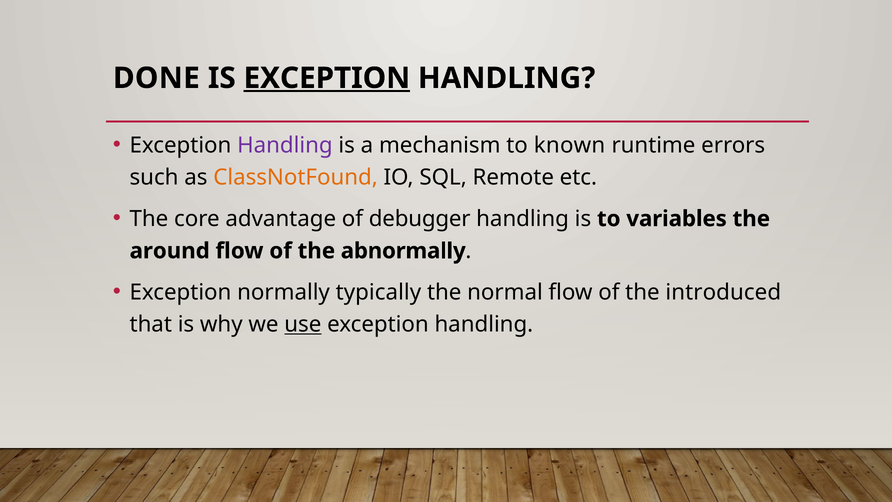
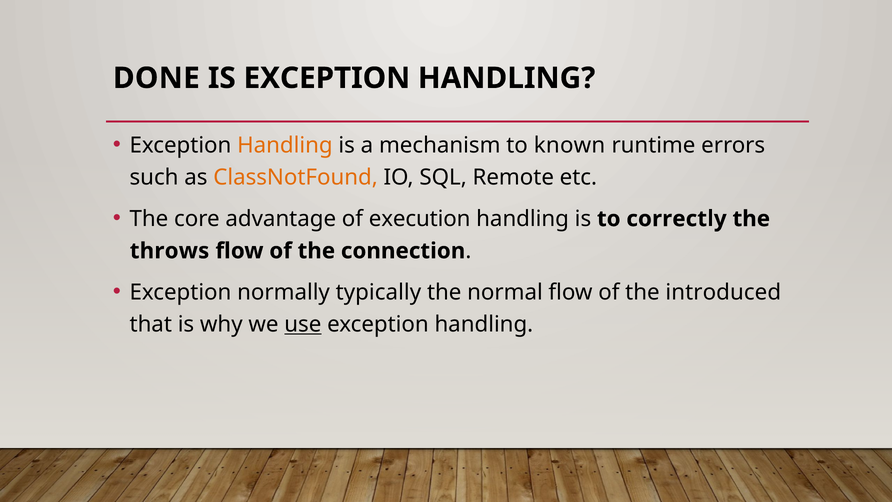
EXCEPTION underline: present -> none (327, 78)
Handling colour: purple -> orange (285, 145)
debugger: debugger -> execution (420, 219)
variables: variables -> correctly (676, 219)
around: around -> throws (170, 251)
abnormally: abnormally -> connection (403, 251)
